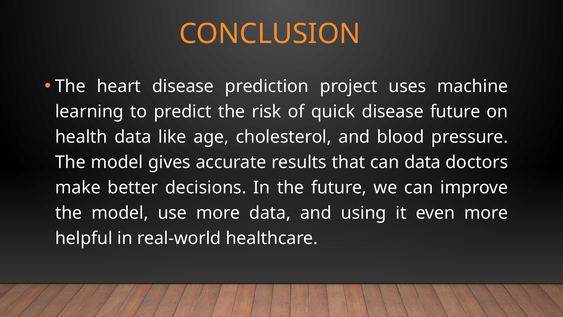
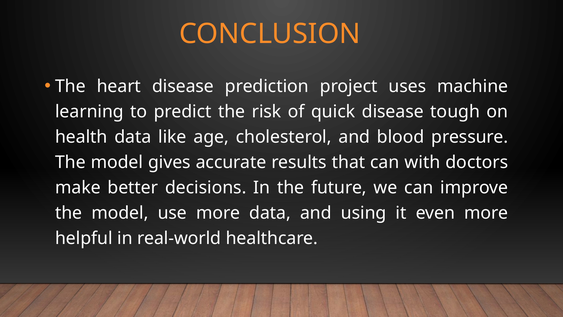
disease future: future -> tough (455, 111)
can data: data -> with (422, 162)
